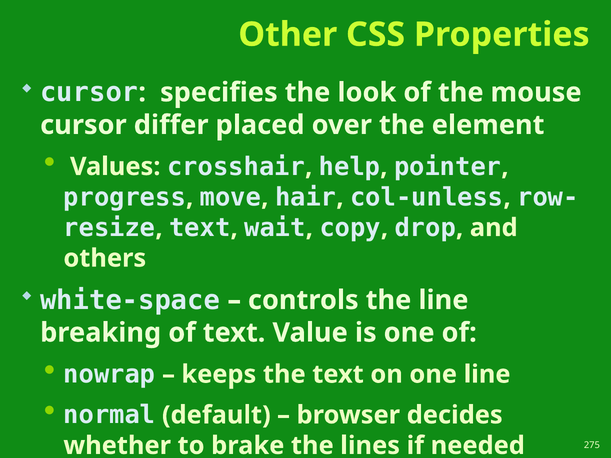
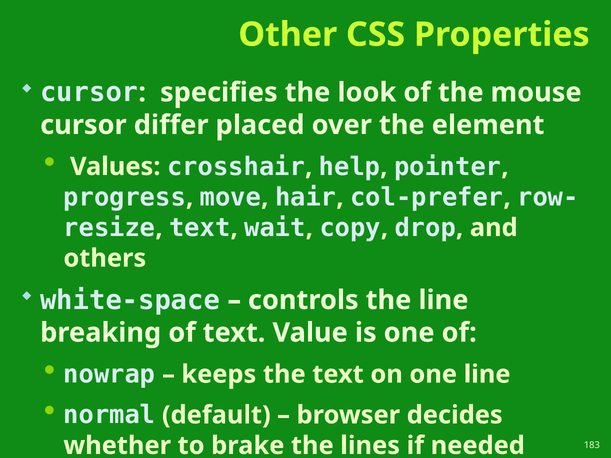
col-unless: col-unless -> col-prefer (427, 197)
275: 275 -> 183 (592, 445)
